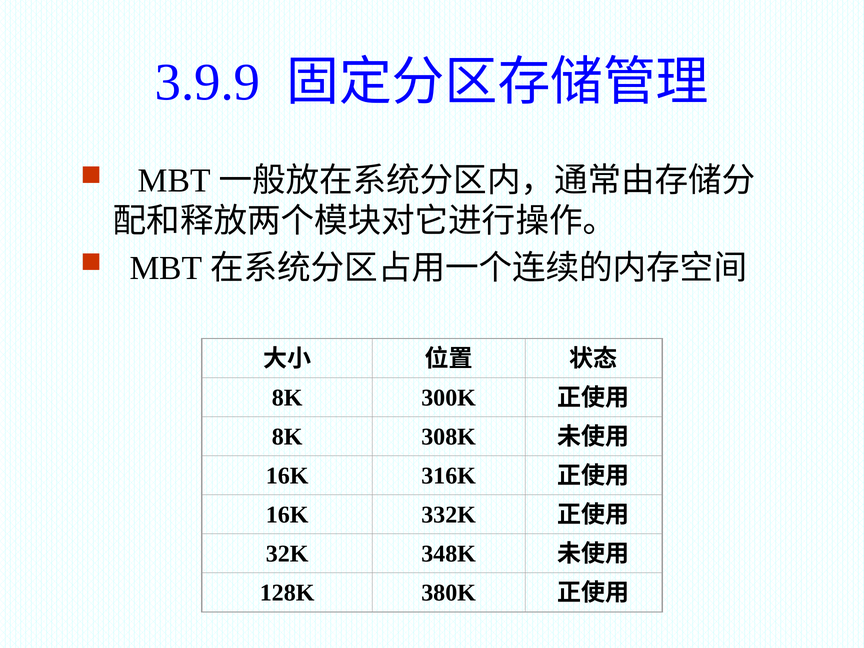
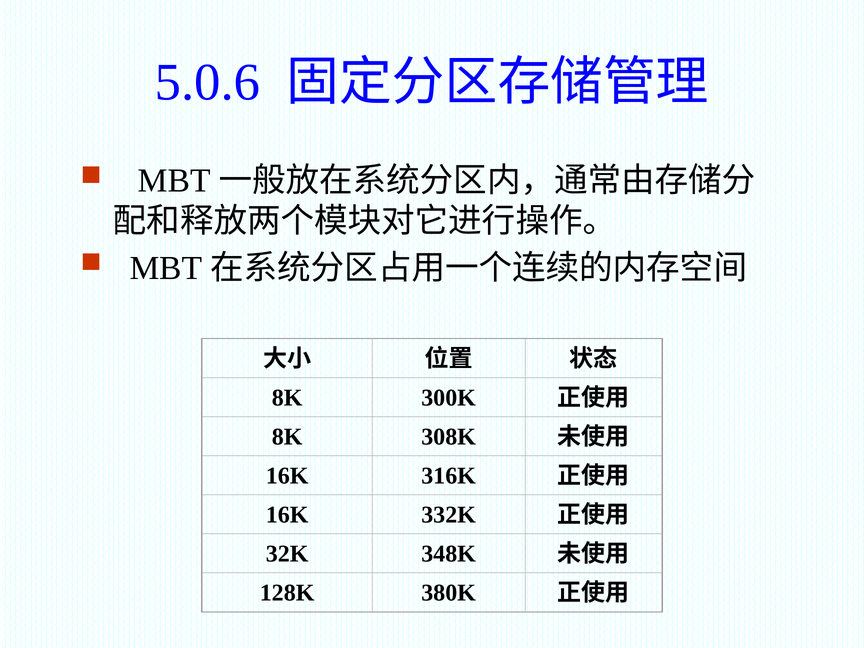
3.9.9: 3.9.9 -> 5.0.6 (208, 82)
